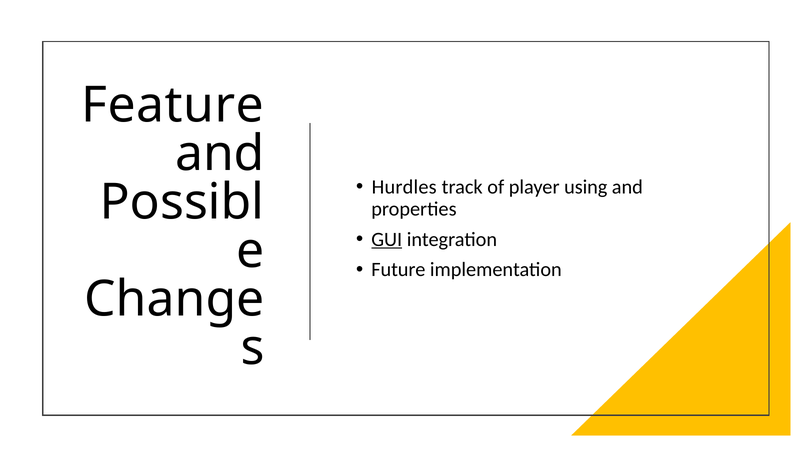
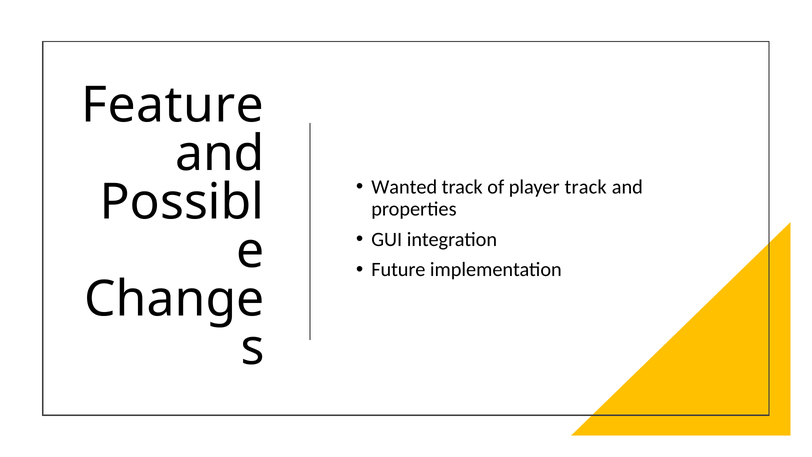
Hurdles: Hurdles -> Wanted (404, 187)
player using: using -> track (586, 187)
GUI underline: present -> none (387, 239)
